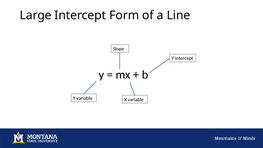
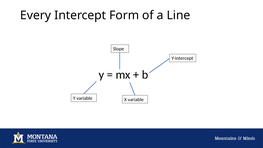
Large: Large -> Every (36, 15)
